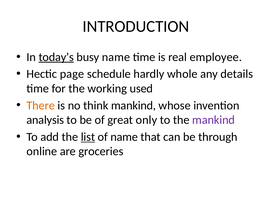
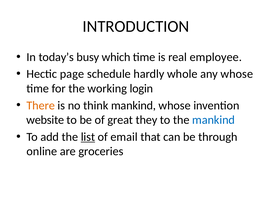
today’s underline: present -> none (56, 57)
busy name: name -> which (116, 57)
any details: details -> whose (237, 74)
used: used -> login (141, 89)
analysis: analysis -> website (45, 120)
only: only -> they (147, 120)
mankind colour: purple -> blue (214, 120)
of name: name -> email (124, 137)
